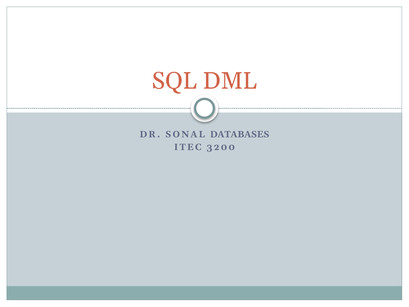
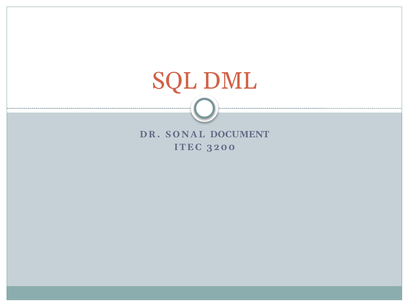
DATABASES: DATABASES -> DOCUMENT (240, 134)
